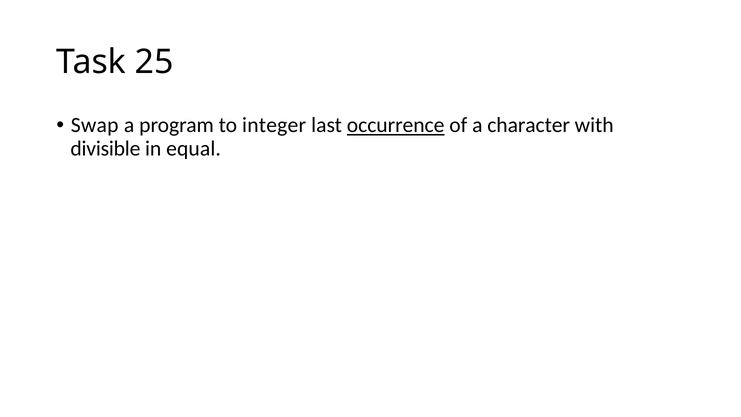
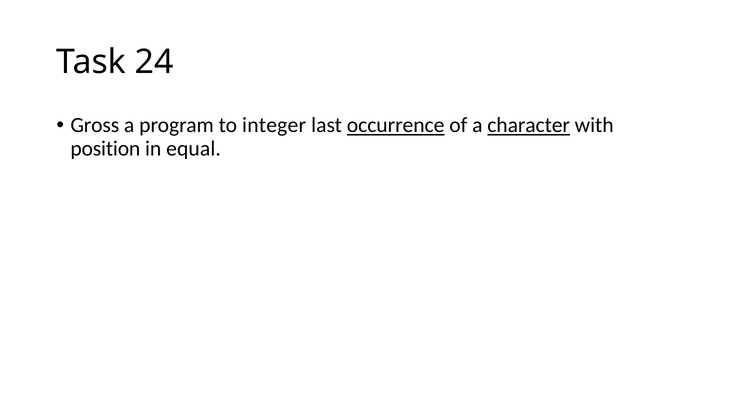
25: 25 -> 24 (154, 62)
Swap: Swap -> Gross (95, 125)
character underline: none -> present (529, 125)
divisible: divisible -> position (105, 149)
